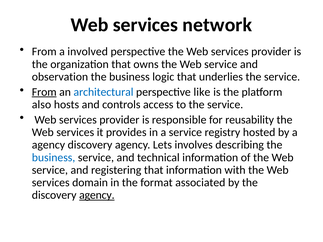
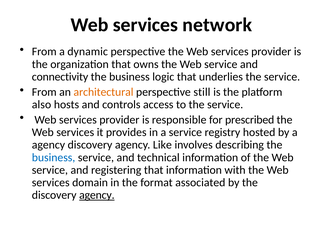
involved: involved -> dynamic (88, 52)
observation: observation -> connectivity (60, 77)
From underline: present -> none (44, 92)
architectural colour: blue -> orange (103, 92)
like: like -> still (202, 92)
reusability: reusability -> prescribed (250, 120)
Lets: Lets -> Like (162, 145)
